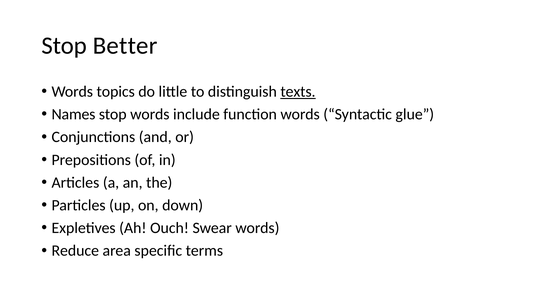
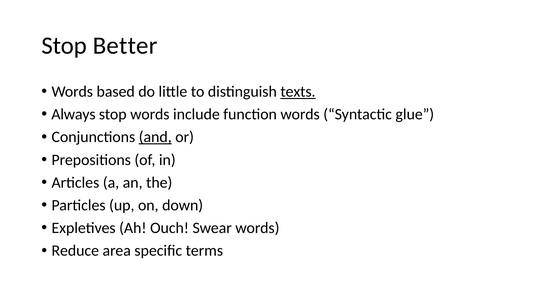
topics: topics -> based (116, 92)
Names: Names -> Always (73, 115)
and underline: none -> present (155, 137)
